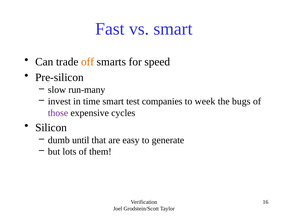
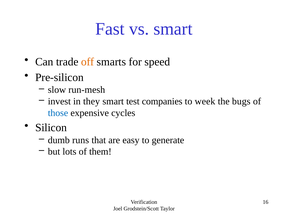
run-many: run-many -> run-mesh (87, 90)
time: time -> they (92, 101)
those colour: purple -> blue (58, 113)
until: until -> runs (81, 140)
